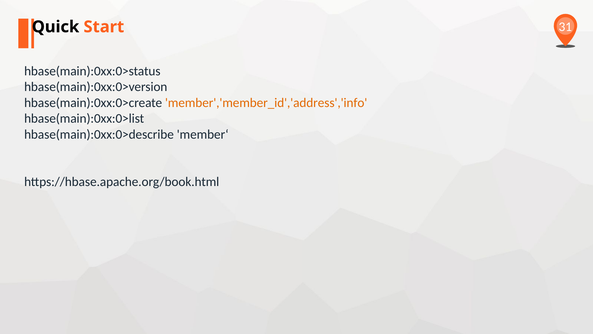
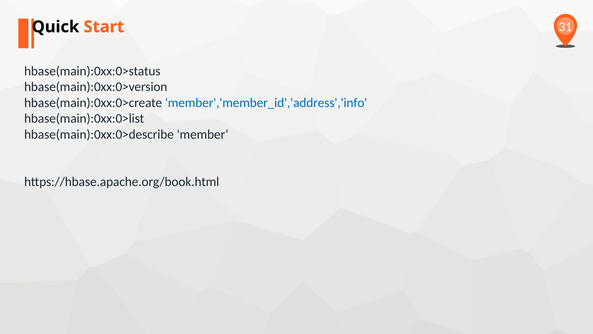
member','member_id','address','info colour: orange -> blue (266, 103)
